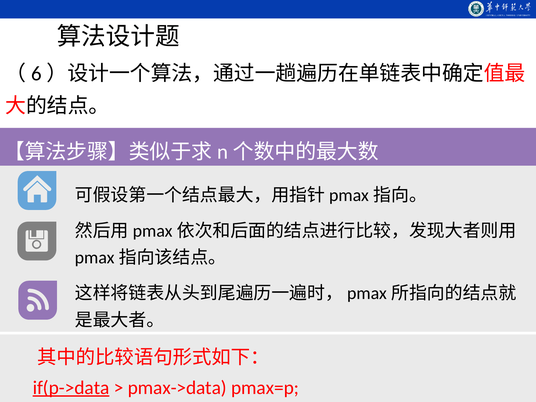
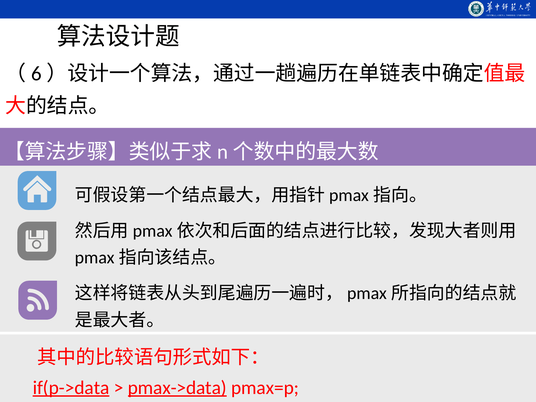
pmax->data underline: none -> present (177, 388)
